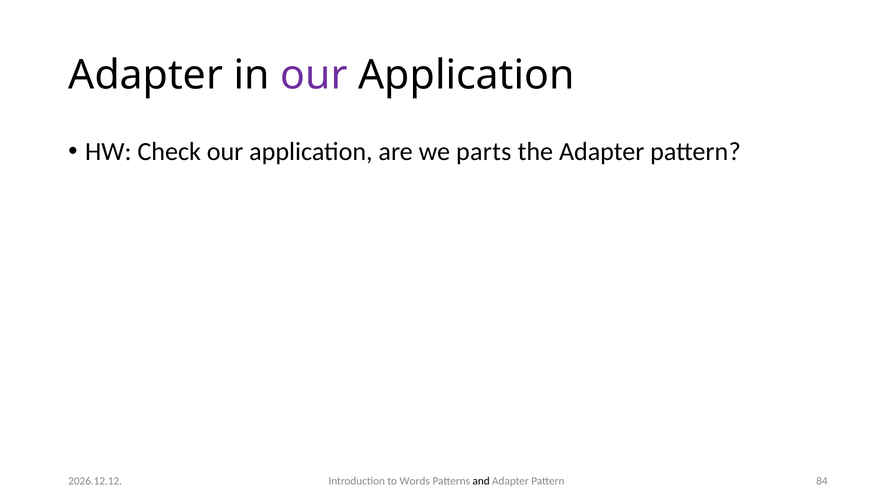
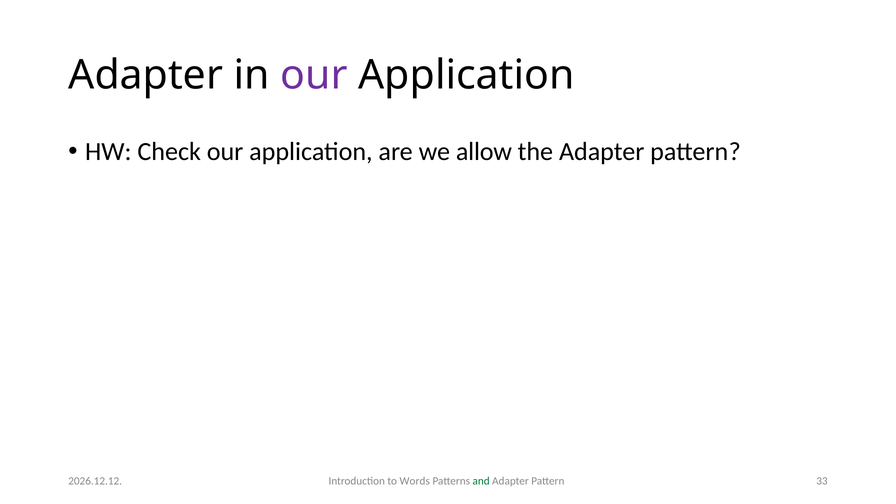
parts: parts -> allow (484, 151)
and colour: black -> green (481, 481)
84: 84 -> 33 (822, 481)
